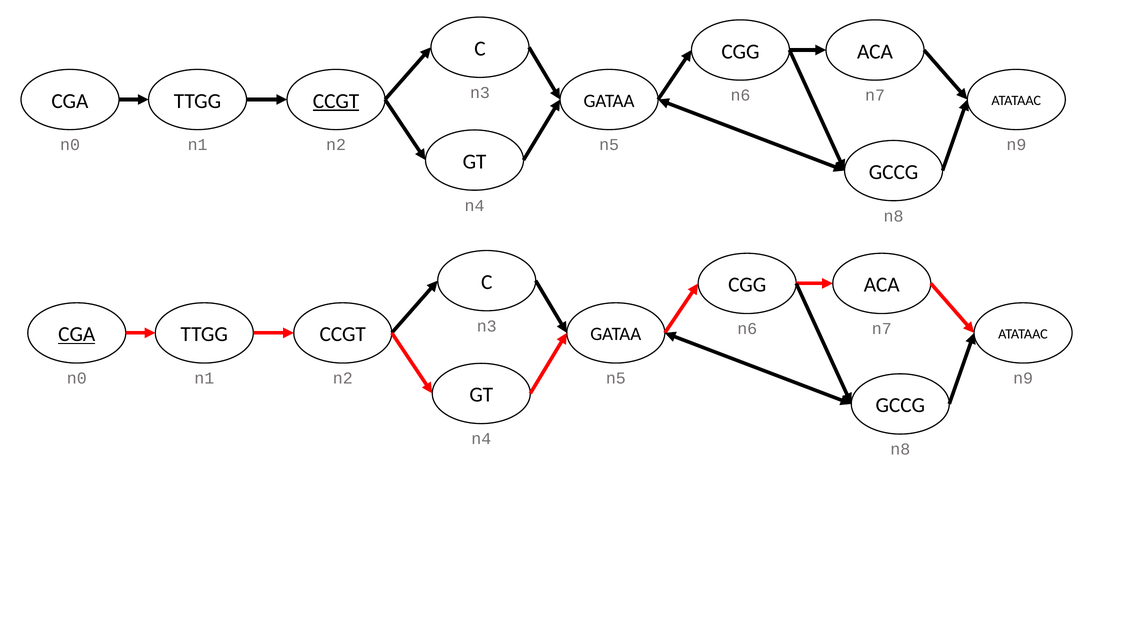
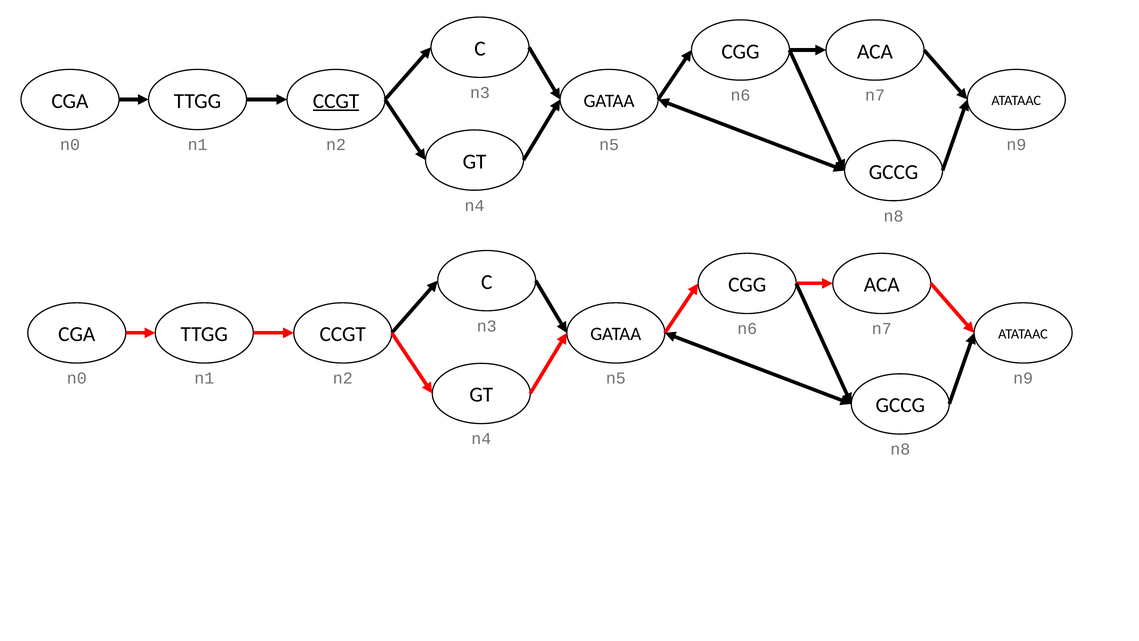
CGA underline: present -> none (77, 334)
